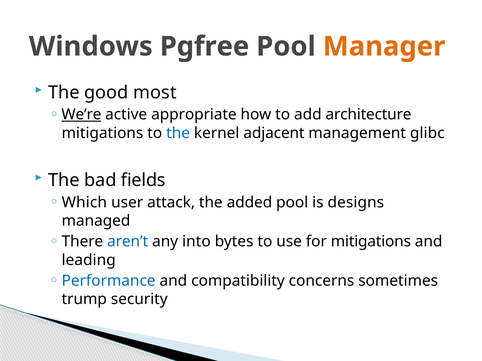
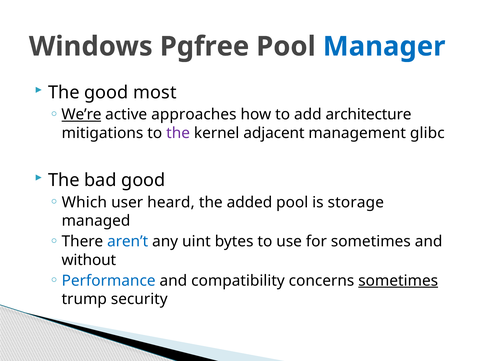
Manager colour: orange -> blue (384, 47)
appropriate: appropriate -> approaches (194, 115)
the colour: blue -> purple (178, 133)
bad fields: fields -> good (143, 181)
attack: attack -> heard (171, 203)
designs: designs -> storage (356, 203)
into: into -> uint (196, 242)
for mitigations: mitigations -> sometimes (371, 242)
leading: leading -> without (89, 260)
sometimes underline: none -> present (398, 281)
